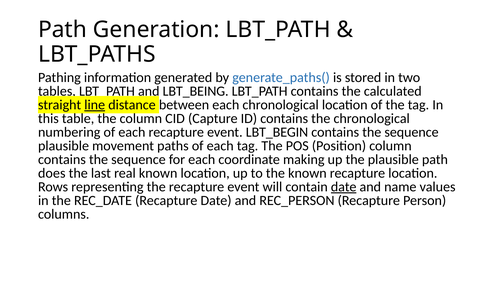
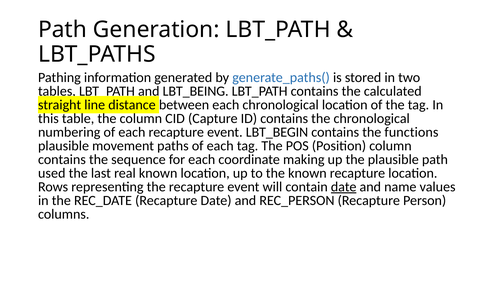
line underline: present -> none (95, 105)
sequence: sequence -> functions (411, 132)
does: does -> used (52, 173)
